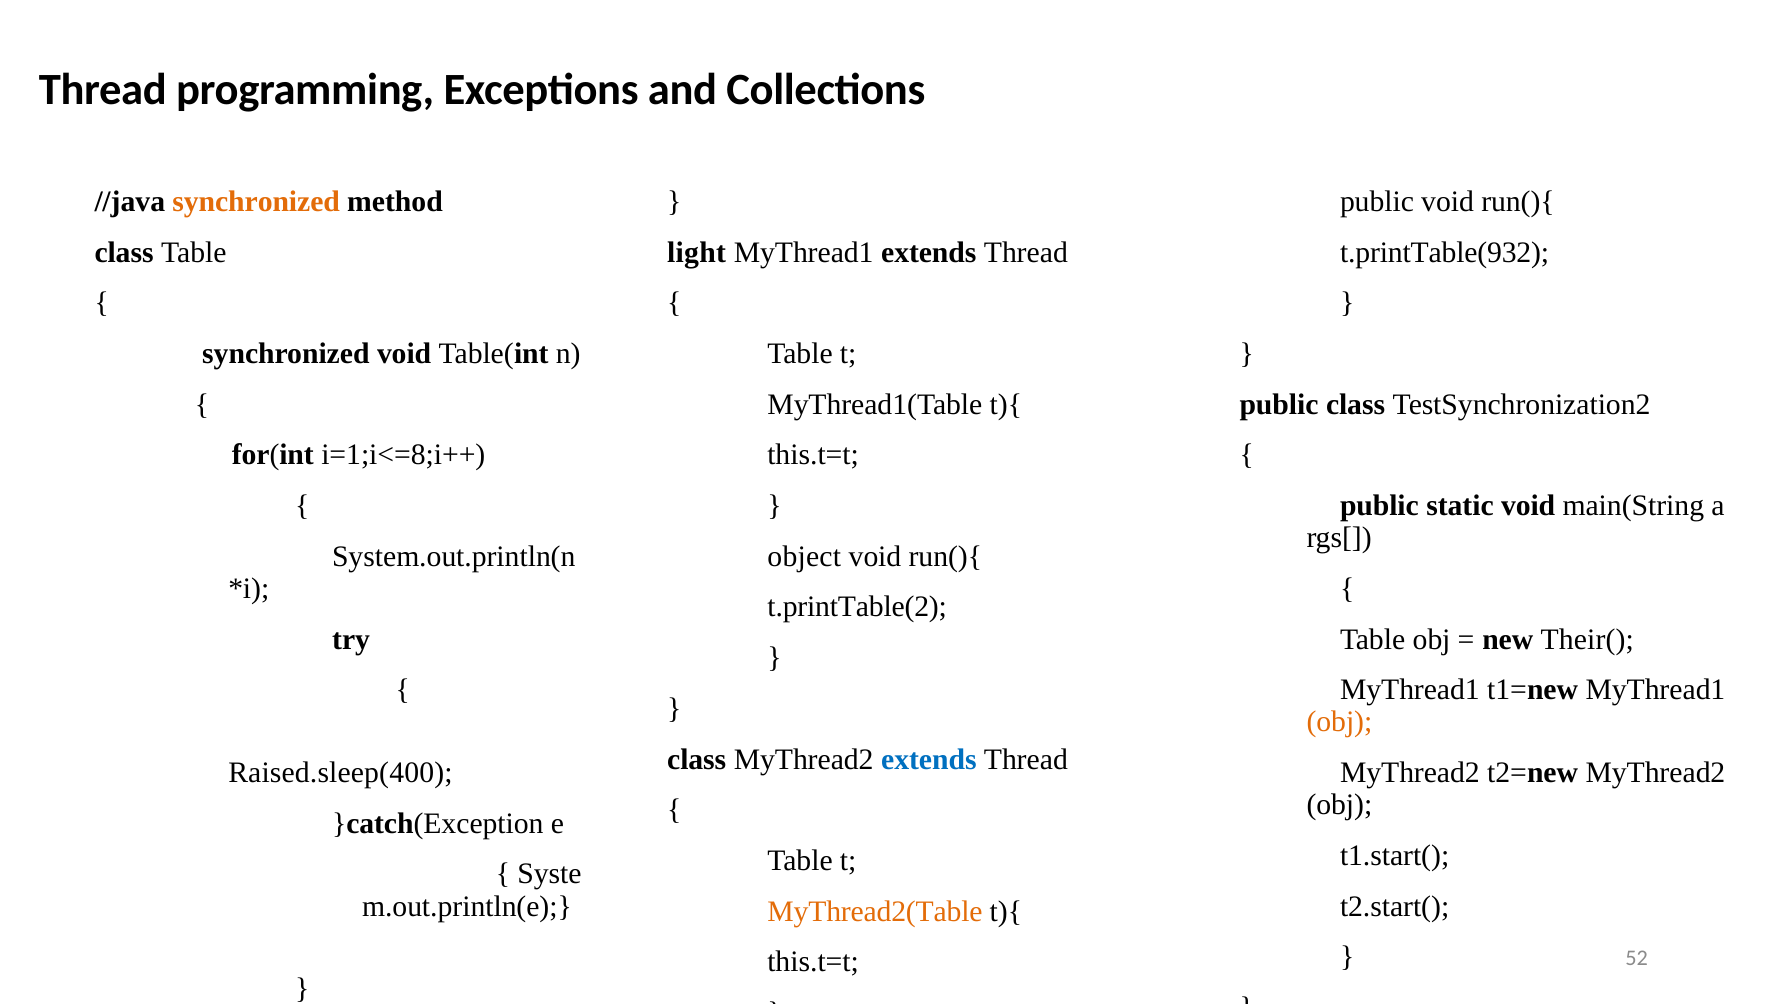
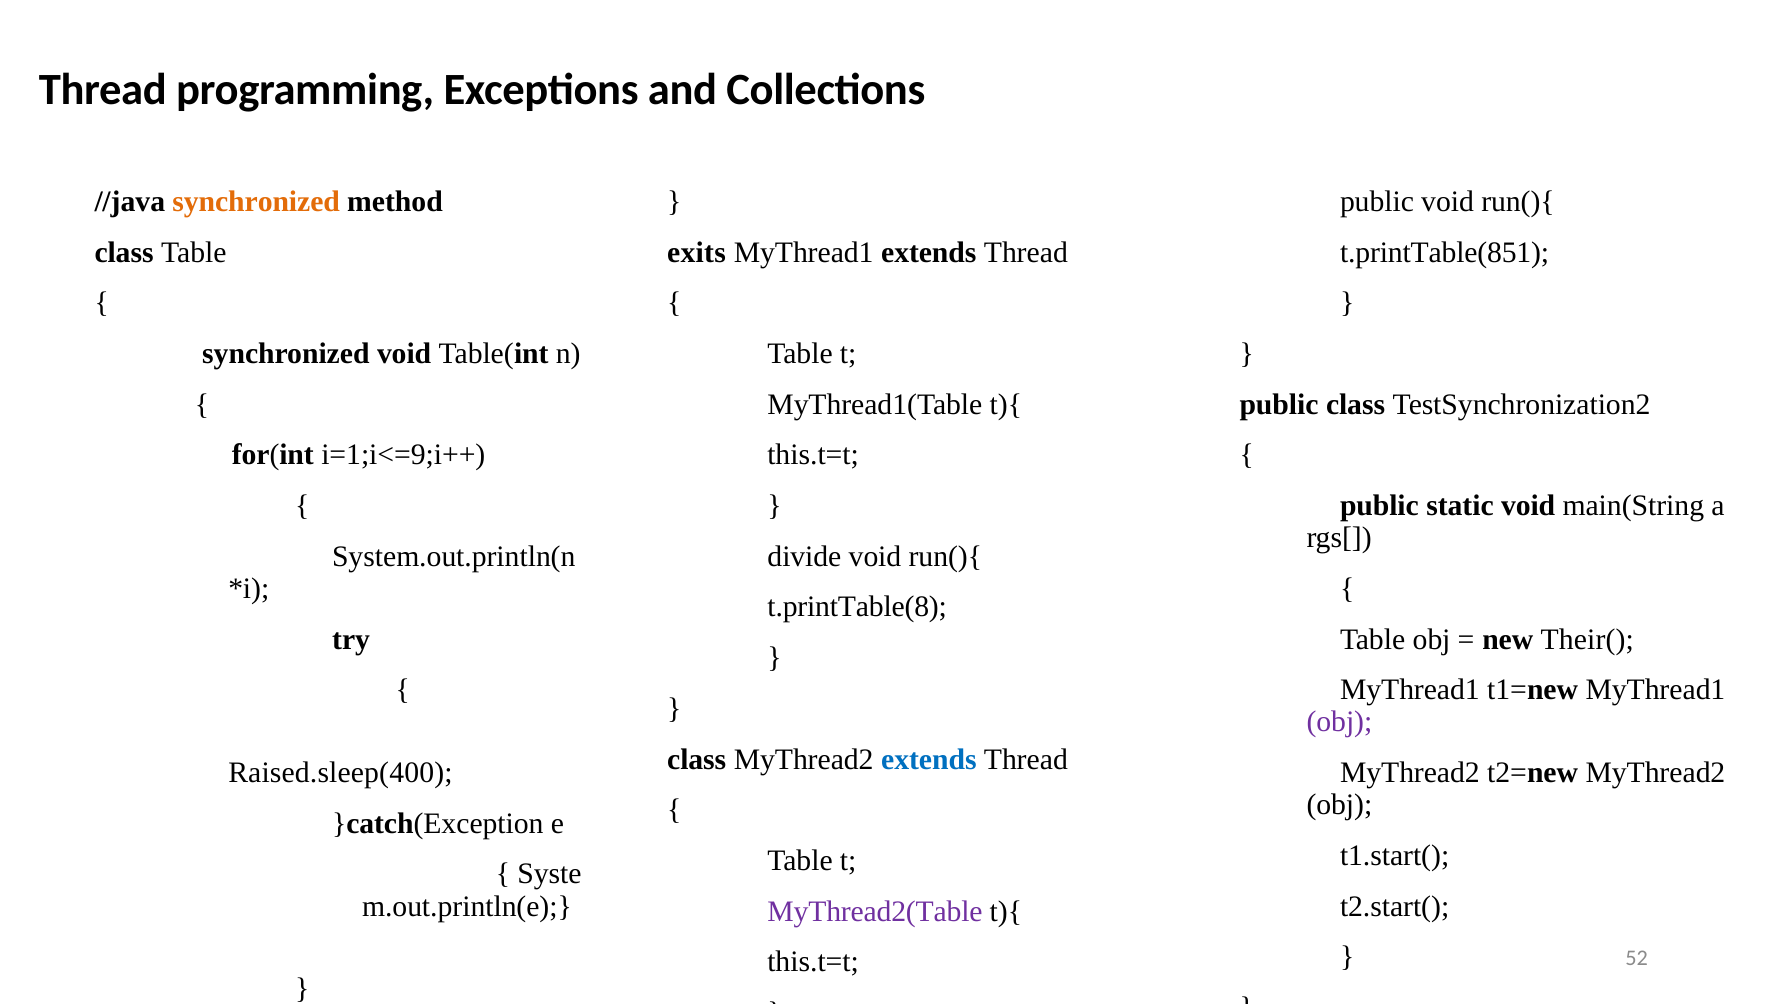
light: light -> exits (697, 252)
t.printTable(932: t.printTable(932 -> t.printTable(851 (1445, 252)
i=1;i<=8;i++: i=1;i<=8;i++ -> i=1;i<=9;i++ (403, 455)
object: object -> divide (804, 556)
t.printTable(2: t.printTable(2 -> t.printTable(8 (857, 607)
obj colour: orange -> purple (1339, 722)
MyThread2(Table colour: orange -> purple (875, 911)
